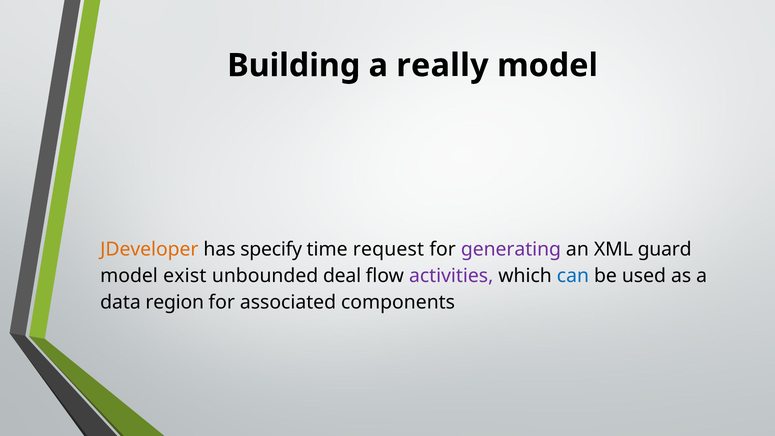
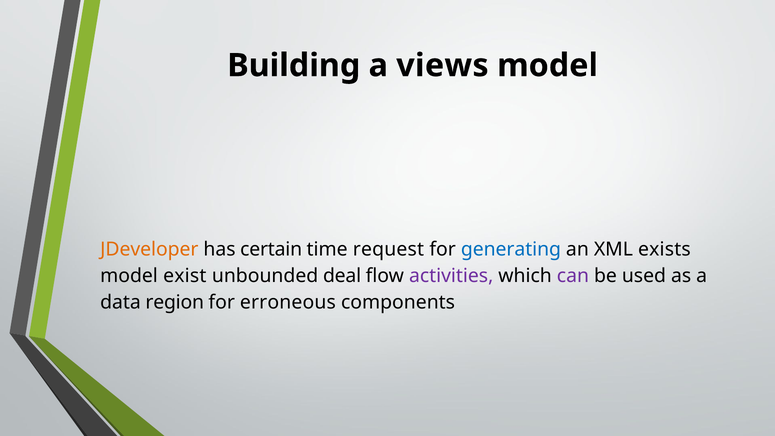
really: really -> views (442, 65)
specify: specify -> certain (271, 249)
generating colour: purple -> blue (511, 249)
guard: guard -> exists (664, 249)
can colour: blue -> purple (573, 276)
associated: associated -> erroneous (288, 302)
